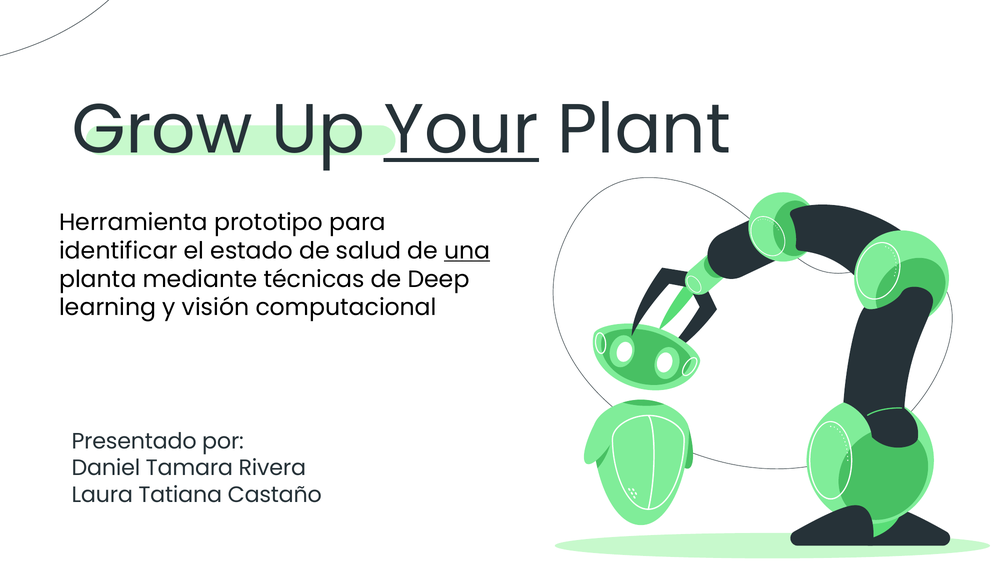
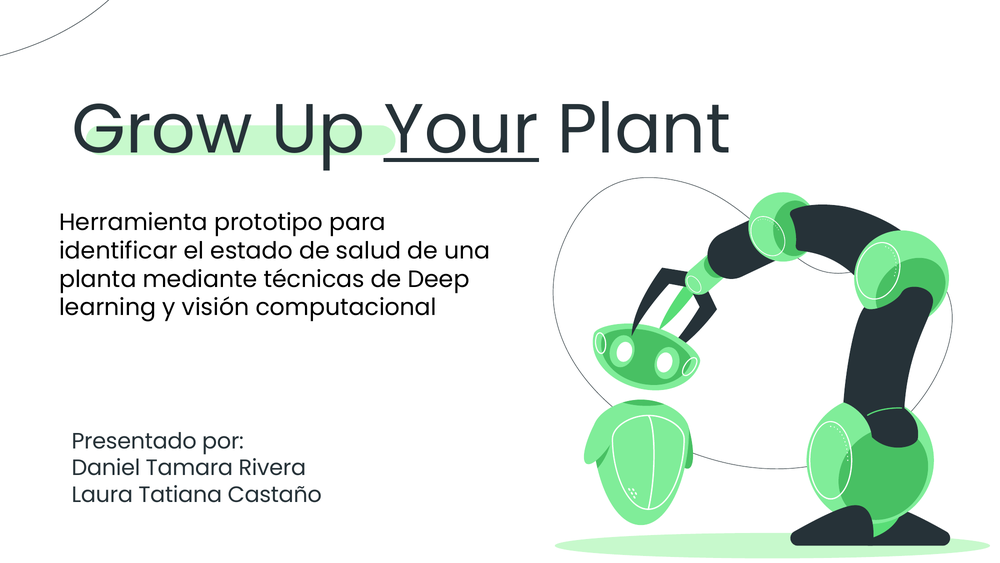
una underline: present -> none (467, 251)
